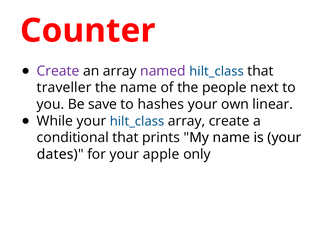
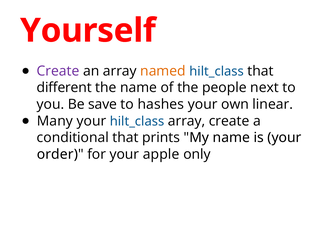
Counter: Counter -> Yourself (88, 31)
named colour: purple -> orange (163, 71)
traveller: traveller -> different (64, 88)
While: While -> Many (55, 121)
dates: dates -> order (57, 155)
